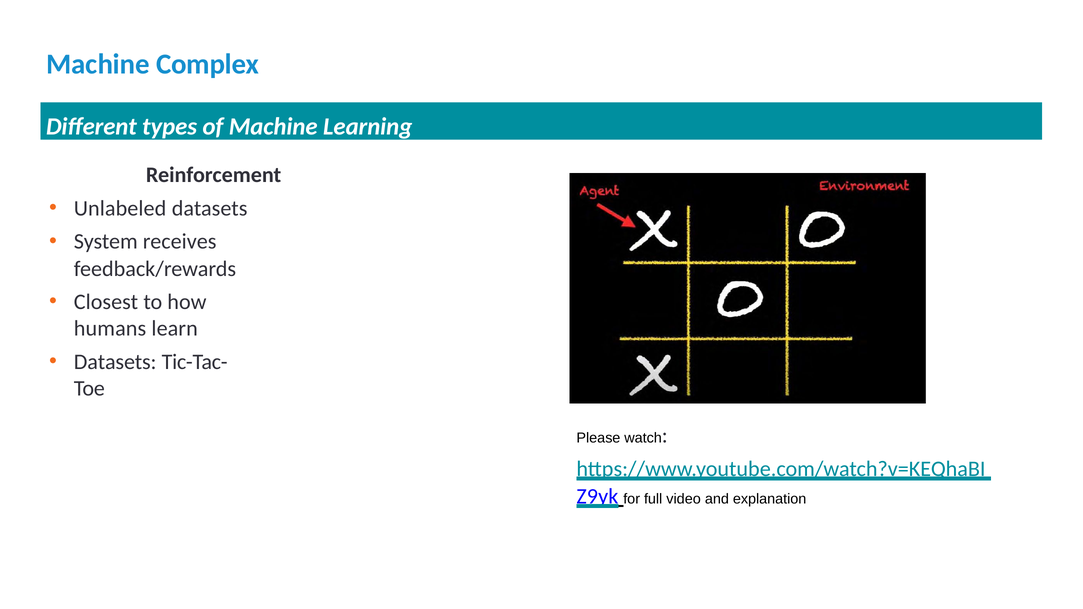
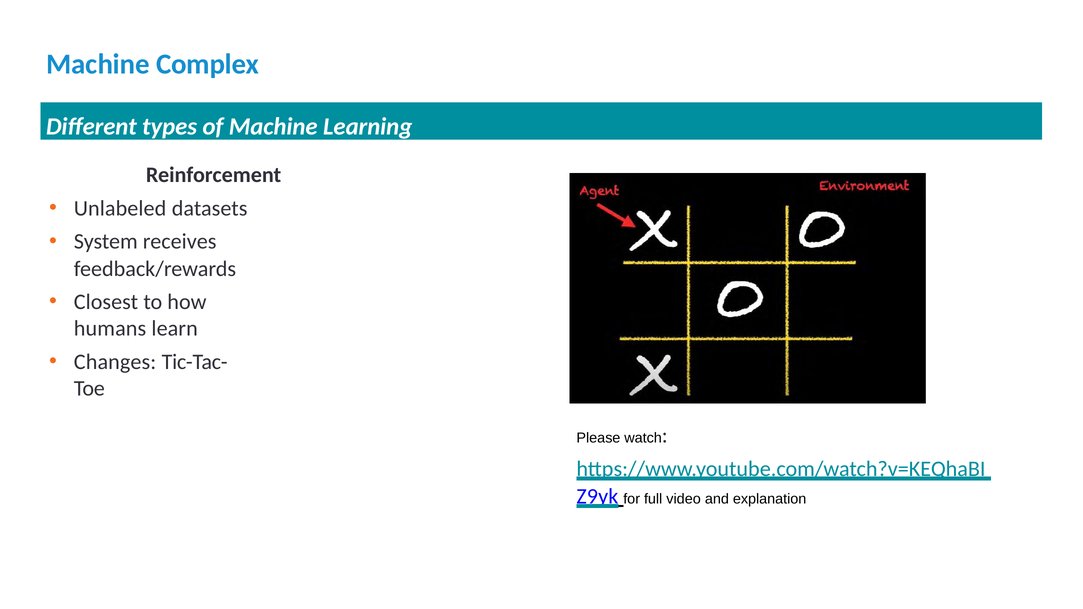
Datasets: Datasets -> Changes (115, 362)
